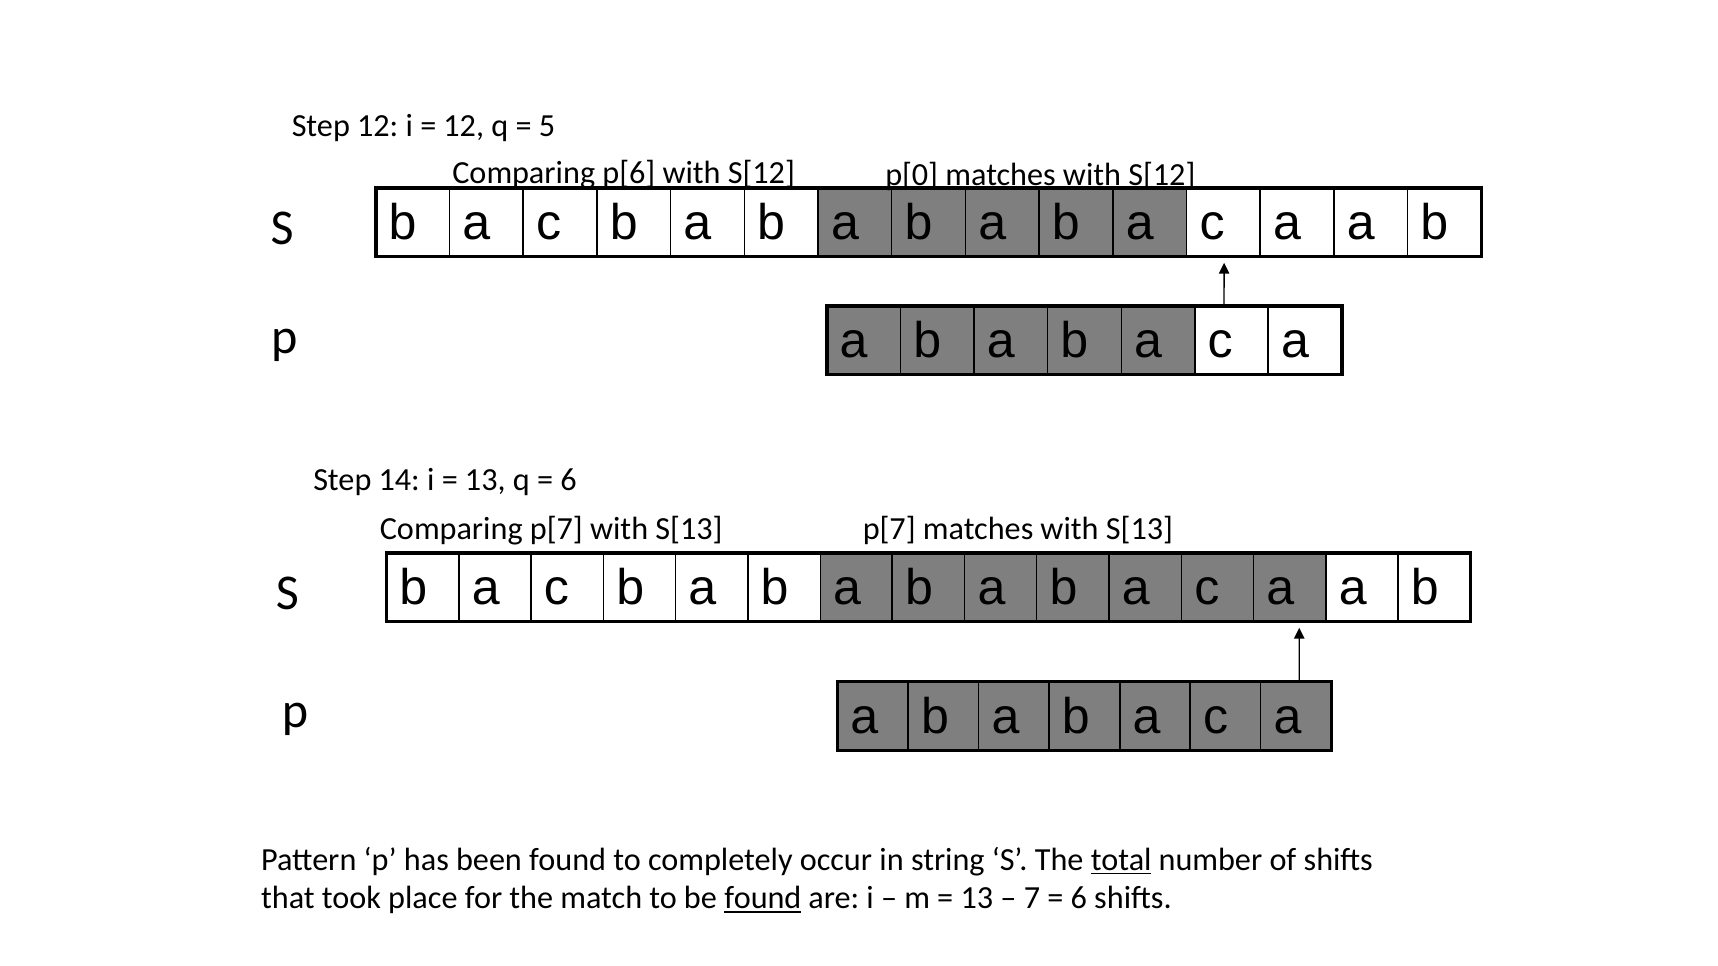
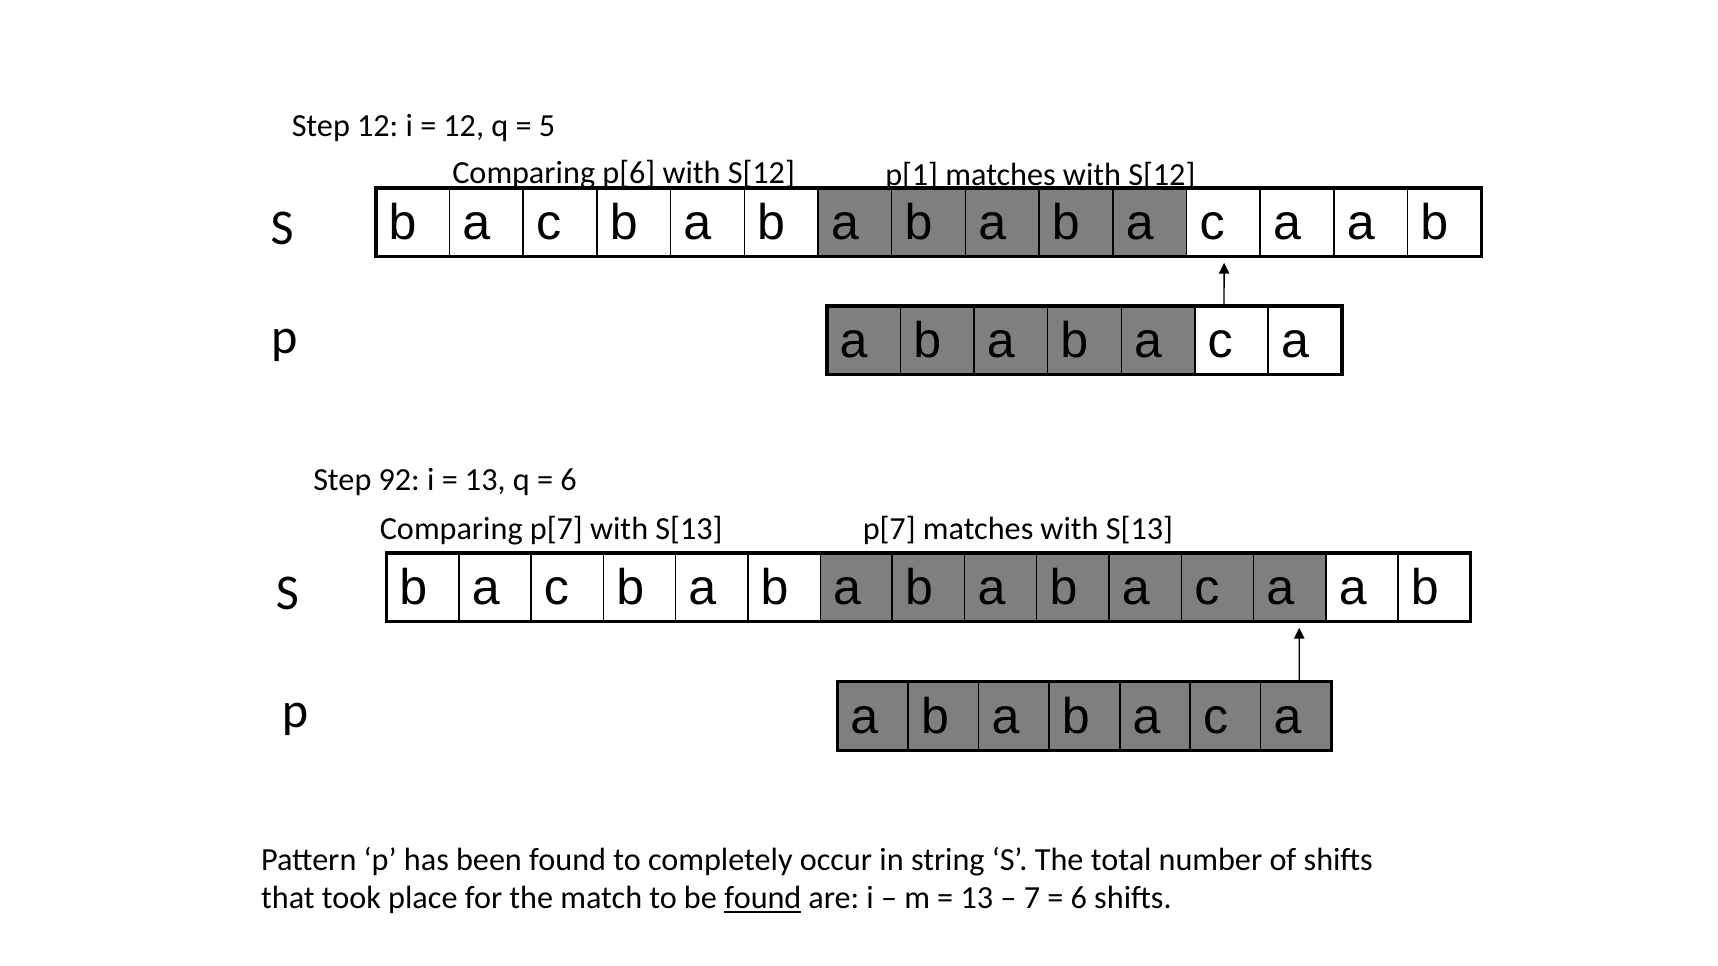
p[0: p[0 -> p[1 (912, 175)
14: 14 -> 92 (399, 480)
total underline: present -> none (1121, 860)
